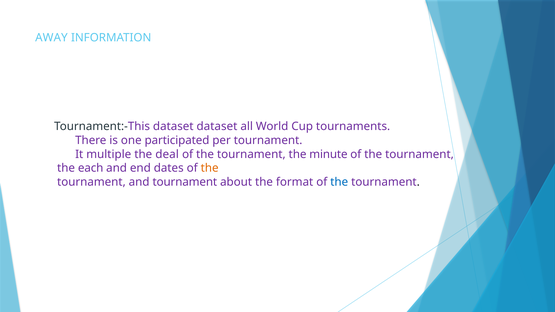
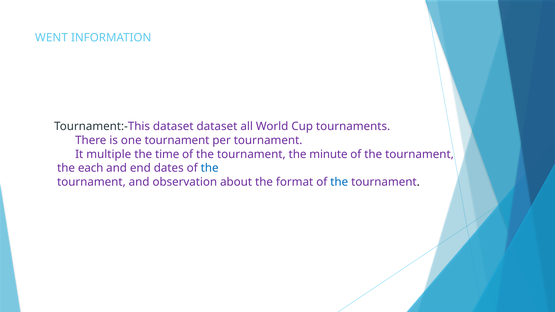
AWAY: AWAY -> WENT (51, 38)
one participated: participated -> tournament (177, 140)
deal: deal -> time (167, 154)
the colour: orange -> blue (210, 168)
and tournament: tournament -> observation (185, 182)
